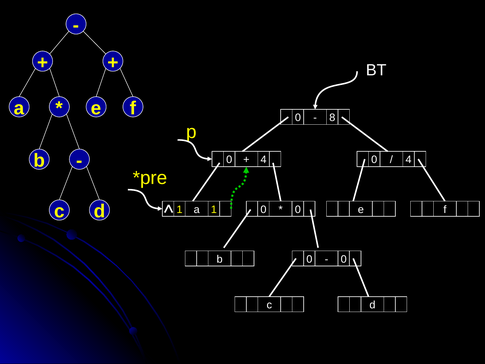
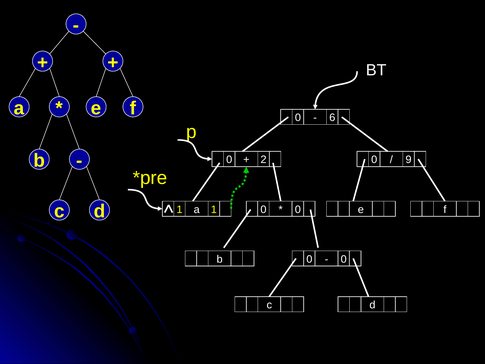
8: 8 -> 6 (332, 118)
4: 4 -> 2 (264, 160)
4: 4 -> 9 (409, 160)
